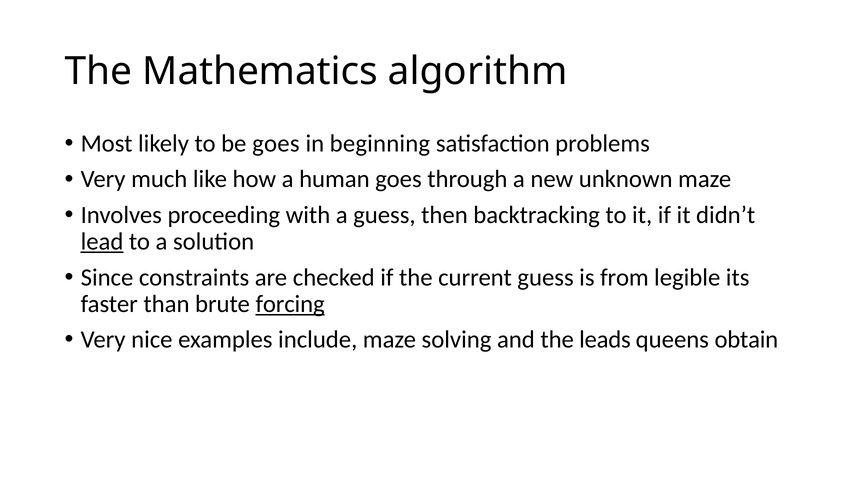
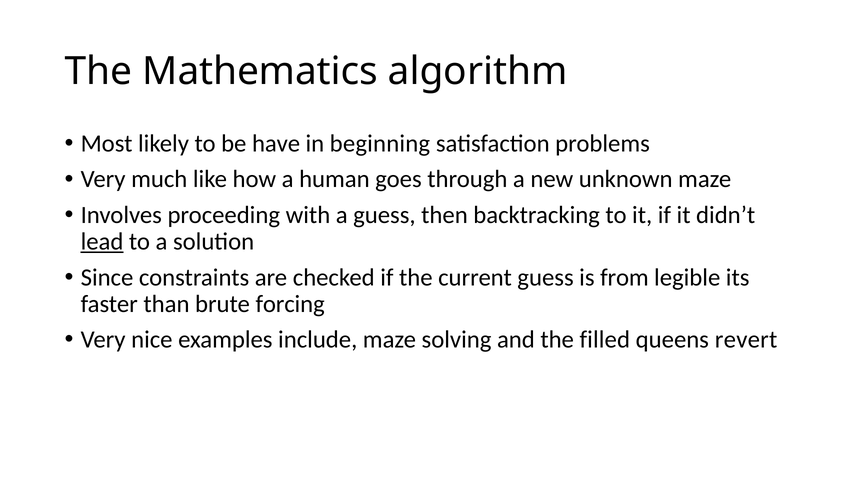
be goes: goes -> have (276, 144)
forcing underline: present -> none (290, 304)
leads: leads -> filled (605, 339)
obtain: obtain -> revert (746, 339)
